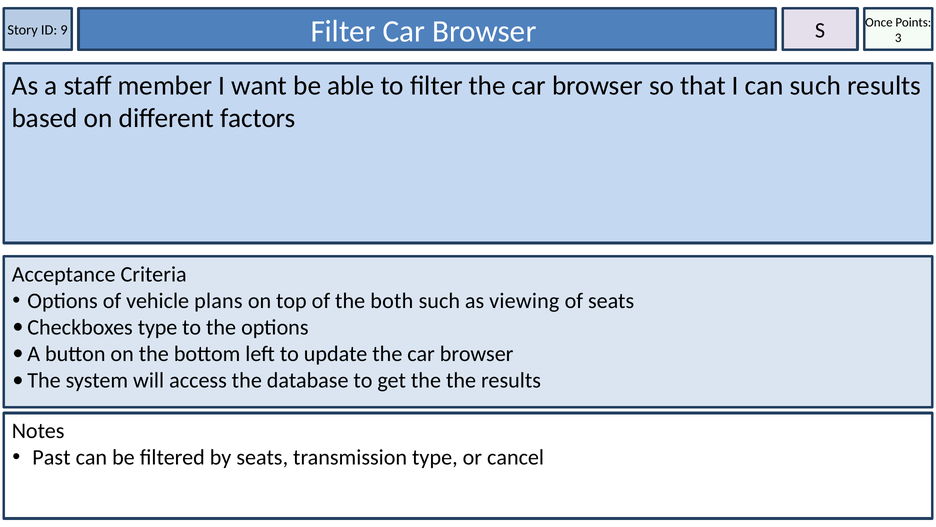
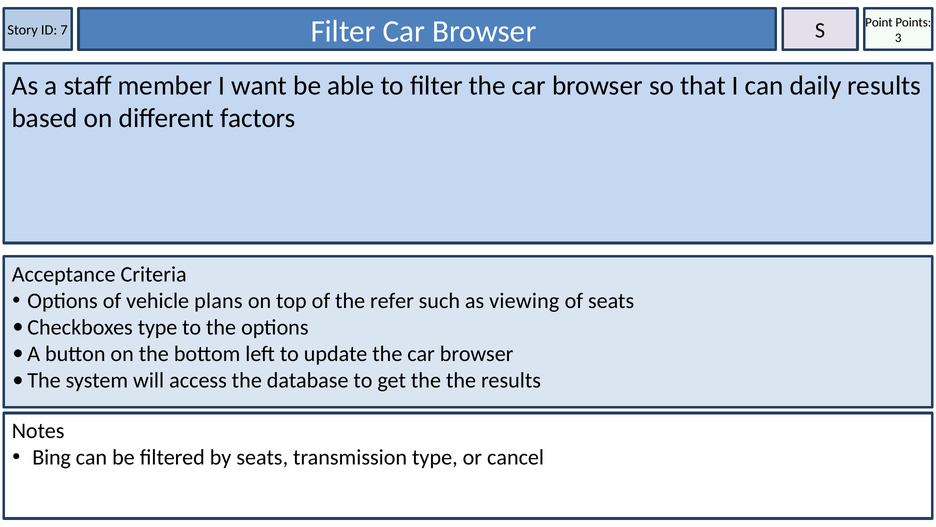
Once: Once -> Point (879, 22)
9: 9 -> 7 (64, 30)
can such: such -> daily (815, 85)
both: both -> refer (392, 301)
Past: Past -> Bing (52, 457)
